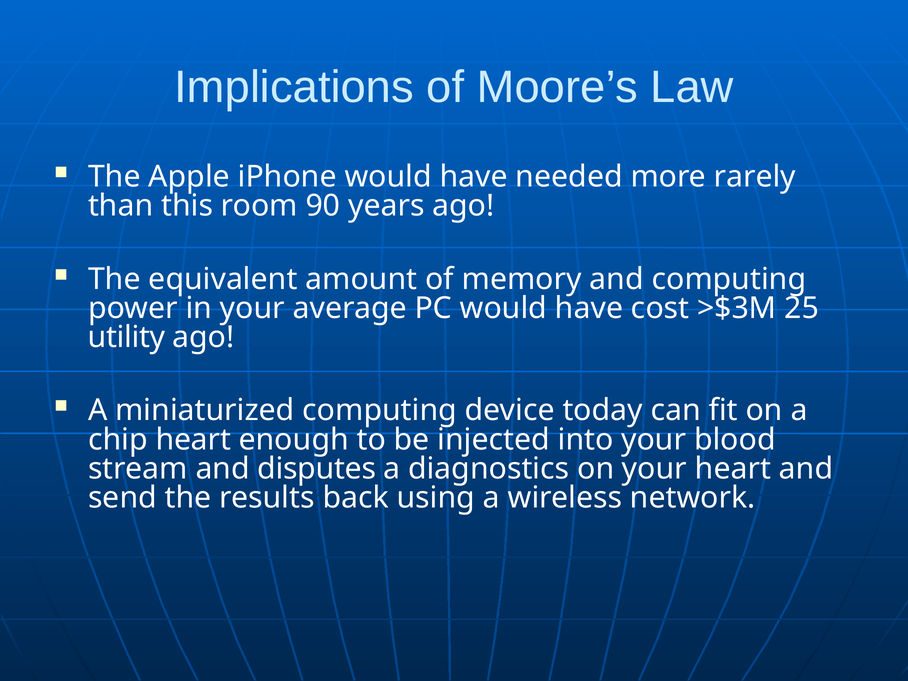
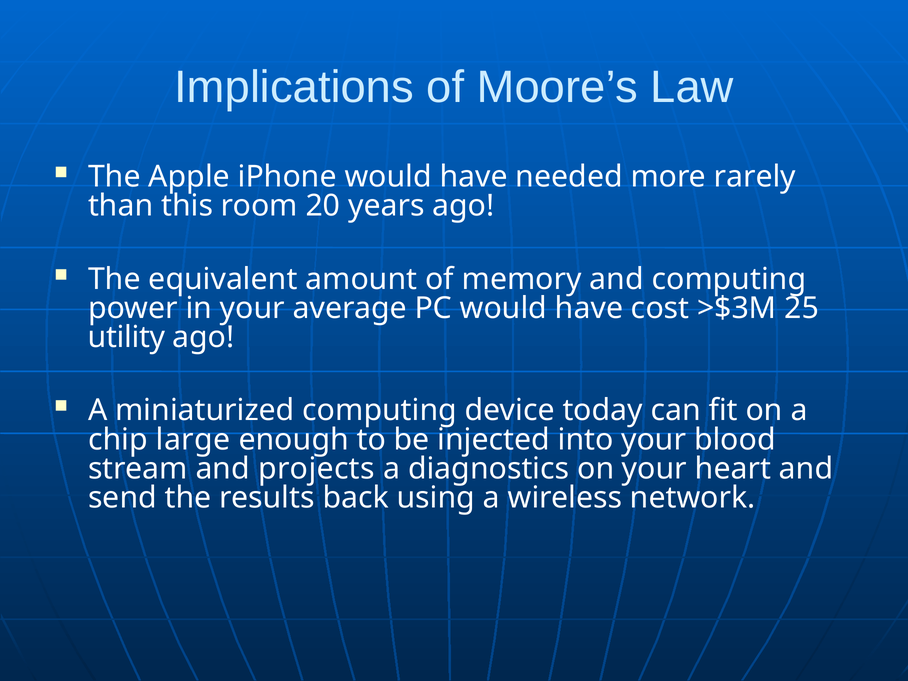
90: 90 -> 20 (323, 206)
chip heart: heart -> large (193, 440)
disputes: disputes -> projects (316, 469)
